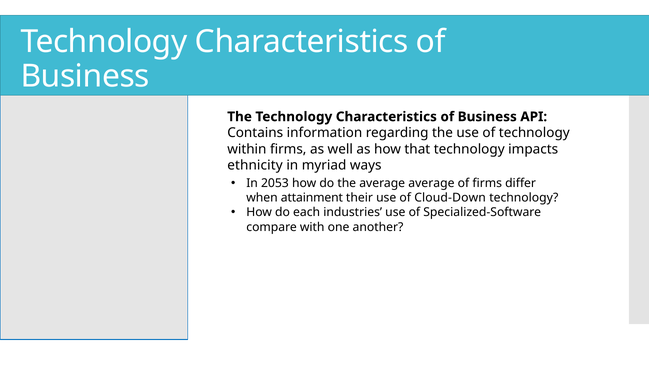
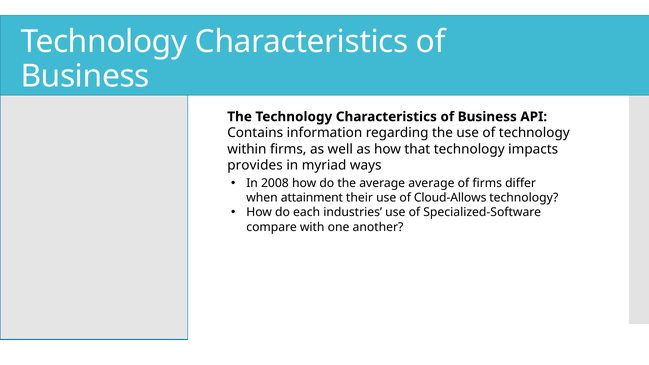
ethnicity: ethnicity -> provides (255, 165)
2053: 2053 -> 2008 (275, 183)
Cloud-Down: Cloud-Down -> Cloud-Allows (450, 198)
